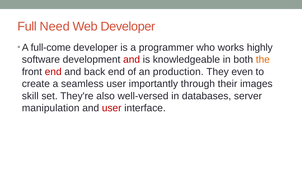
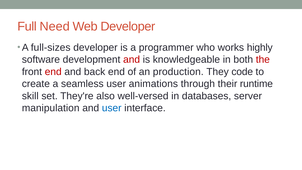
full-come: full-come -> full-sizes (51, 48)
the colour: orange -> red (263, 60)
even: even -> code (242, 72)
importantly: importantly -> animations (153, 84)
images: images -> runtime (256, 84)
user colour: red -> blue (112, 108)
